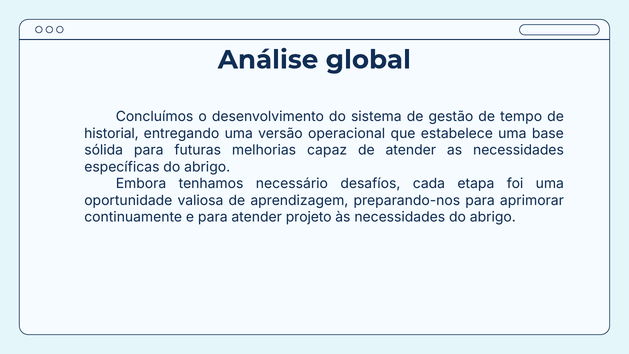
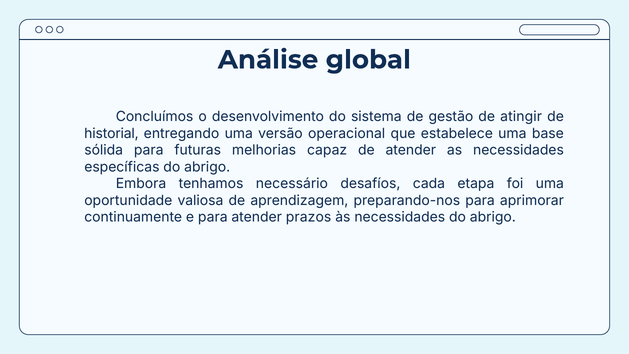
tempo: tempo -> atingir (521, 117)
projeto: projeto -> prazos (309, 217)
